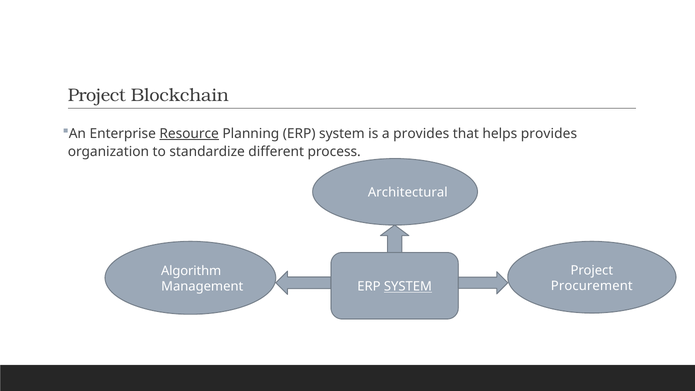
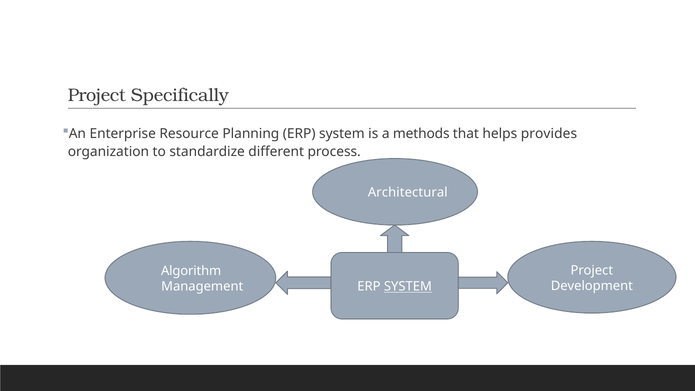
Blockchain: Blockchain -> Specifically (180, 95)
Resource underline: present -> none (189, 134)
a provides: provides -> methods (421, 134)
Procurement: Procurement -> Development (592, 286)
